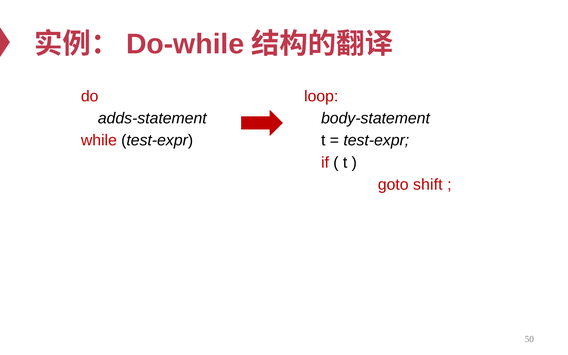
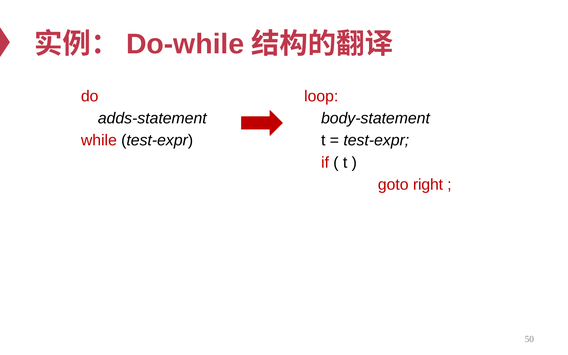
shift: shift -> right (428, 185)
